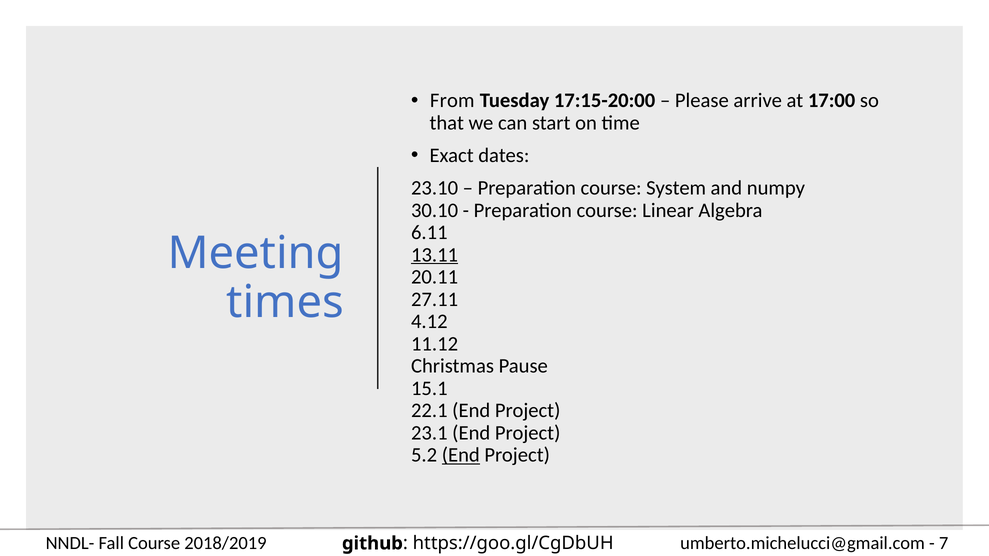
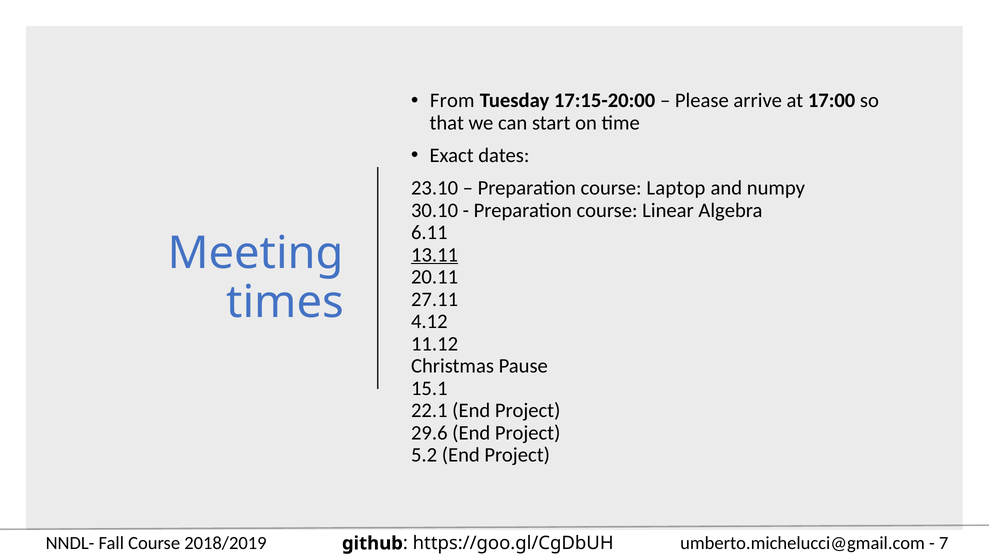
System: System -> Laptop (676, 188)
23.1: 23.1 -> 29.6 (429, 433)
End underline: present -> none (461, 455)
